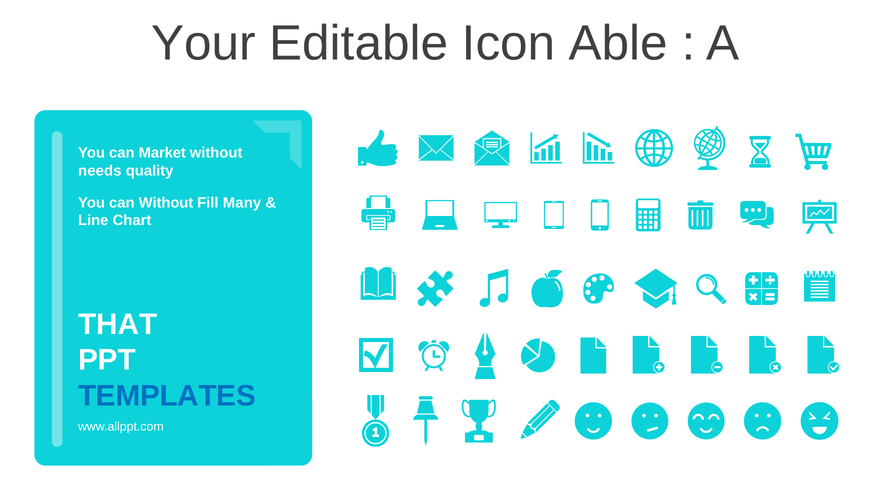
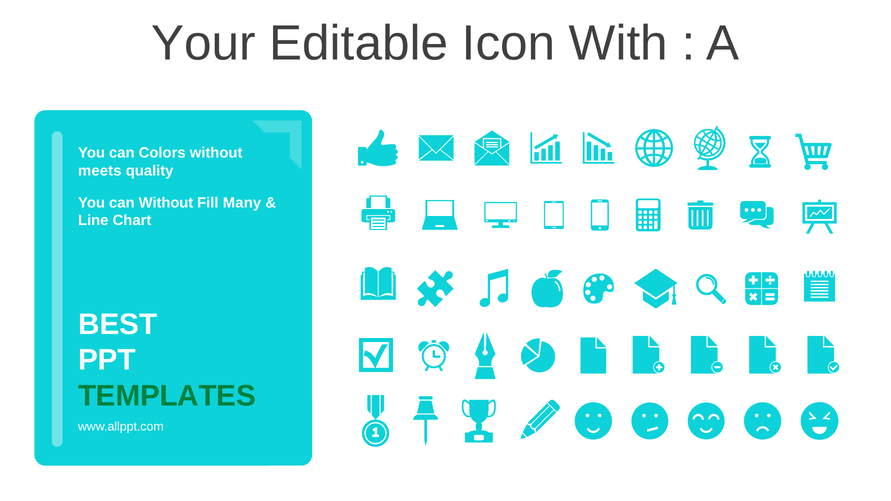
Able: Able -> With (618, 44)
Market: Market -> Colors (162, 153)
needs: needs -> meets (100, 171)
THAT: THAT -> BEST (118, 325)
TEMPLATES colour: blue -> green (167, 396)
